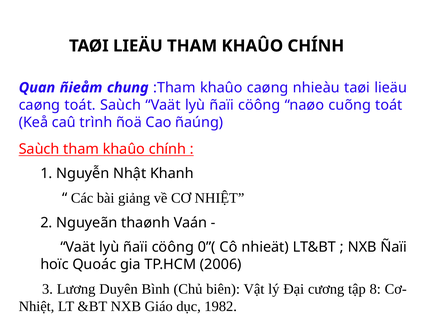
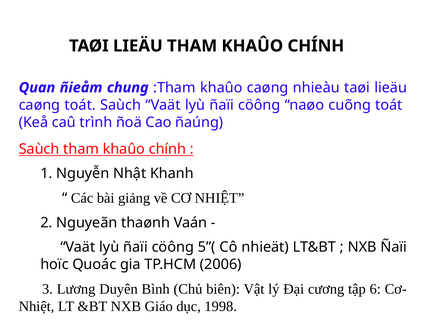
0”(: 0”( -> 5”( (207, 247)
8: 8 -> 6 (375, 289)
1982: 1982 -> 1998 (221, 306)
